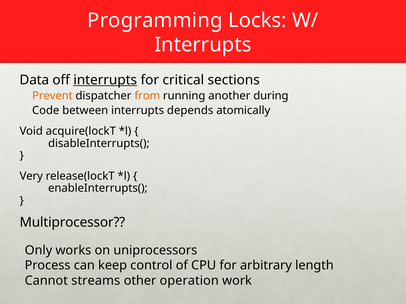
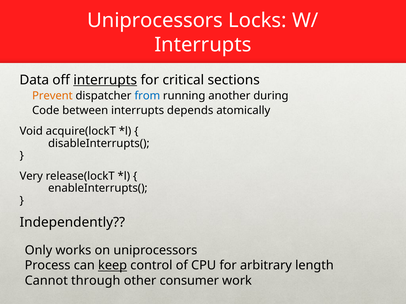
Programming: Programming -> Uniprocessors (155, 21)
from colour: orange -> blue (147, 96)
Multiprocessor: Multiprocessor -> Independently (72, 223)
keep underline: none -> present (113, 266)
streams: streams -> through (96, 281)
operation: operation -> consumer (189, 281)
